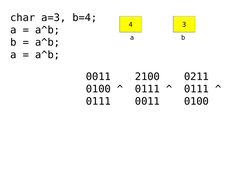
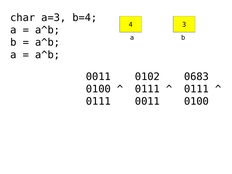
2100: 2100 -> 0102 (147, 77)
0211: 0211 -> 0683 (196, 77)
